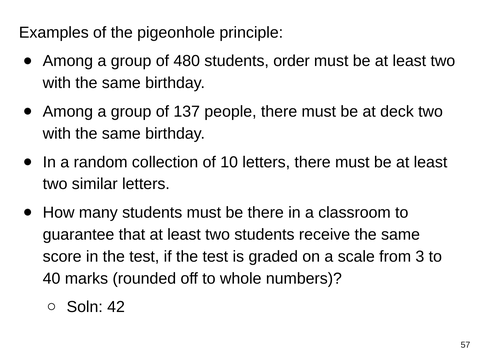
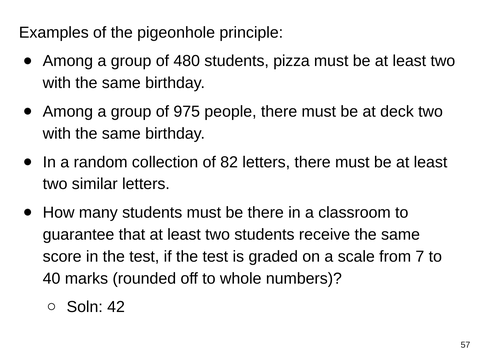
order: order -> pizza (291, 61)
137: 137 -> 975 (187, 111)
10: 10 -> 82 (229, 162)
3: 3 -> 7 (420, 256)
